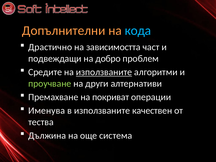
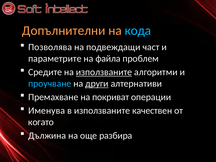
Драстично: Драстично -> Позволява (50, 47)
зависимостта: зависимостта -> подвеждащи (113, 47)
подвеждащи: подвеждащи -> параметрите (55, 59)
добро: добро -> файла (108, 59)
проучване colour: light green -> light blue (50, 84)
други underline: none -> present (97, 84)
тества: тества -> когато (41, 122)
система: система -> разбира (116, 136)
